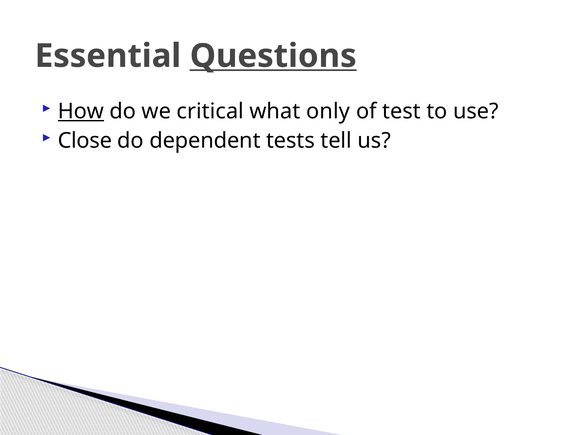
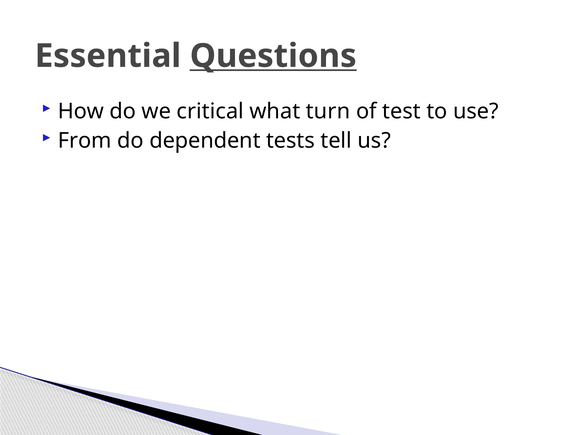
How underline: present -> none (81, 111)
only: only -> turn (328, 111)
Close: Close -> From (85, 141)
